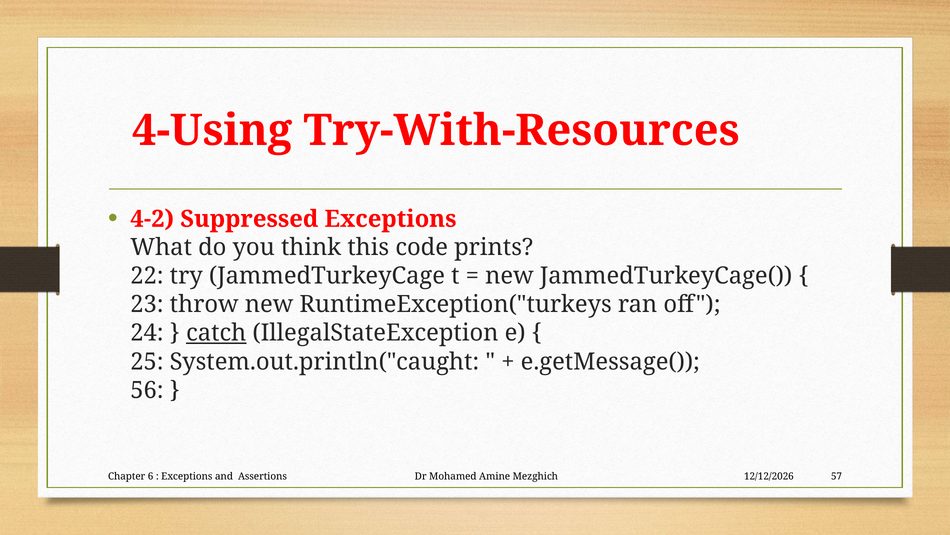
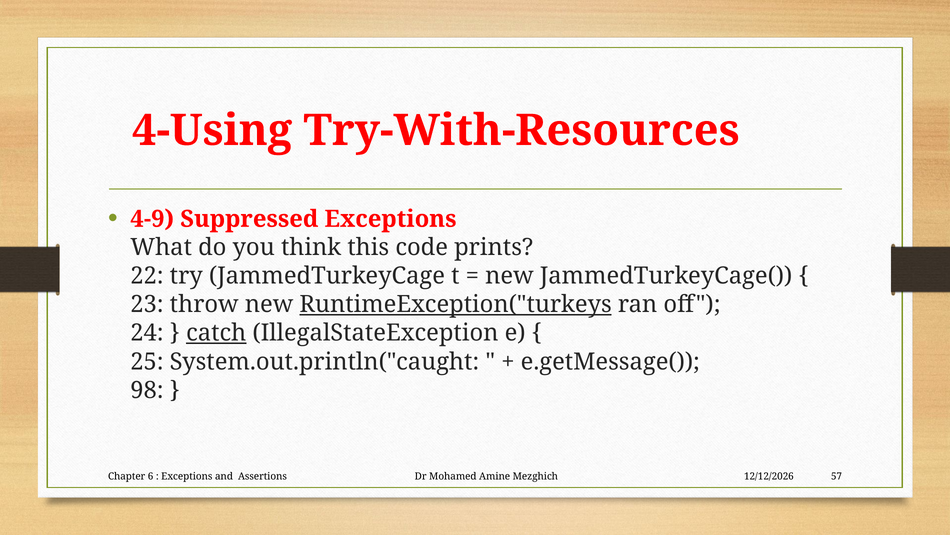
4-2: 4-2 -> 4-9 (152, 219)
RuntimeException("turkeys underline: none -> present (456, 304)
56: 56 -> 98 (147, 390)
